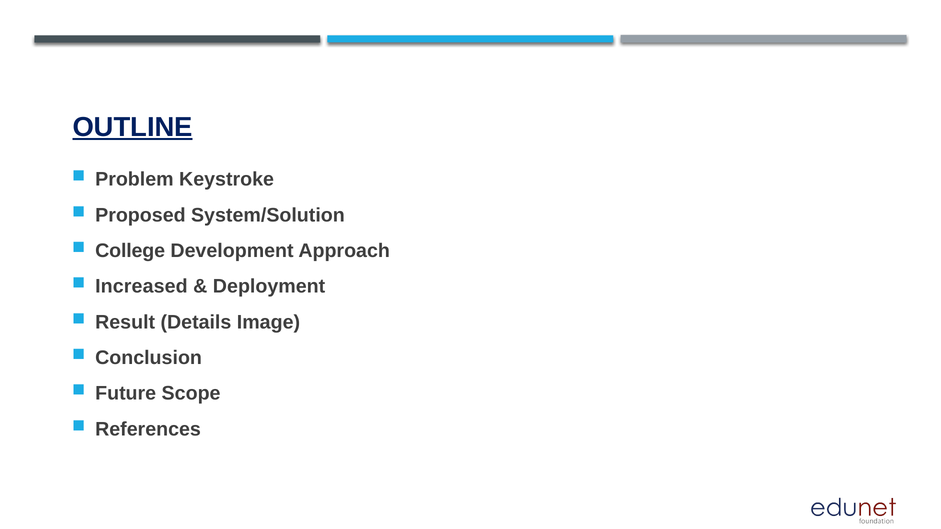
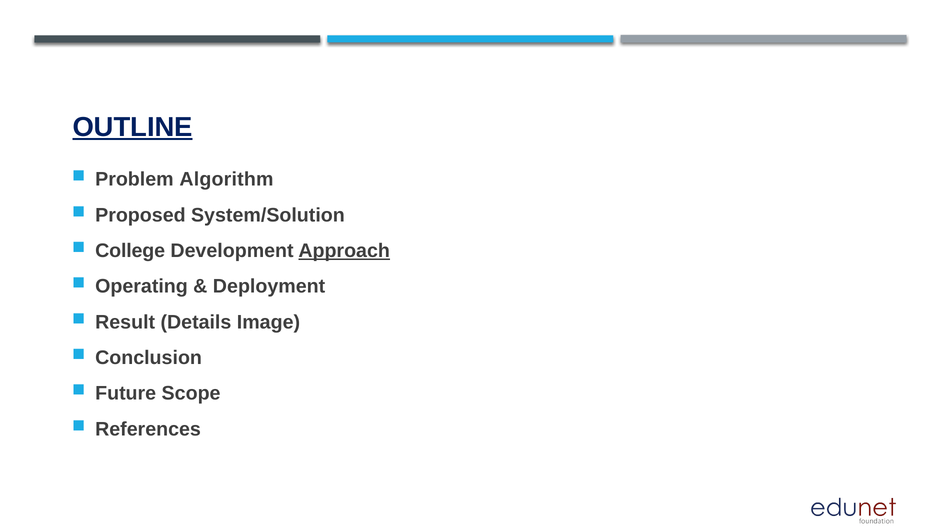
Keystroke: Keystroke -> Algorithm (226, 180)
Approach underline: none -> present (344, 251)
Increased: Increased -> Operating (142, 287)
